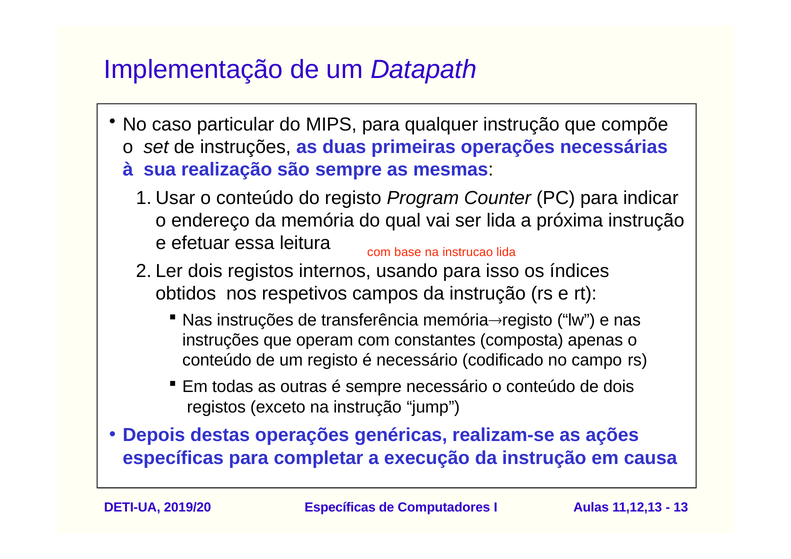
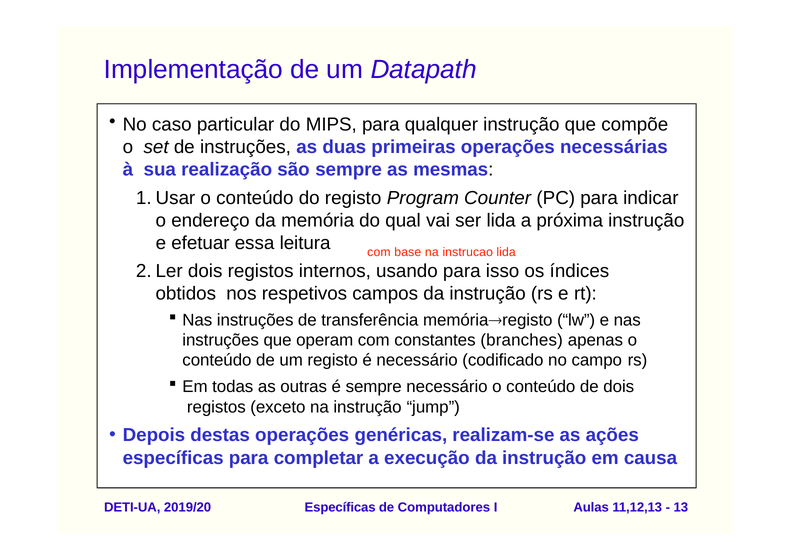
composta: composta -> branches (522, 340)
